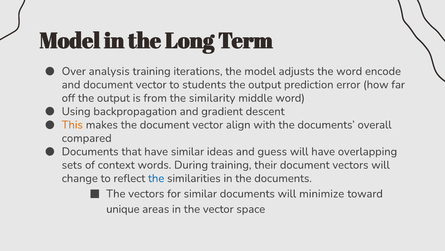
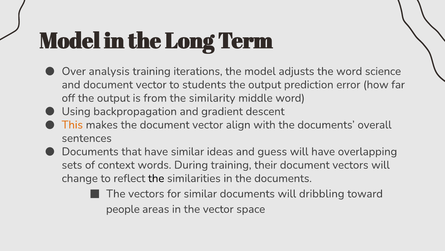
encode: encode -> science (383, 71)
compared: compared -> sentences (87, 138)
the colour: blue -> black (156, 178)
minimize: minimize -> dribbling (322, 193)
unique: unique -> people (123, 209)
